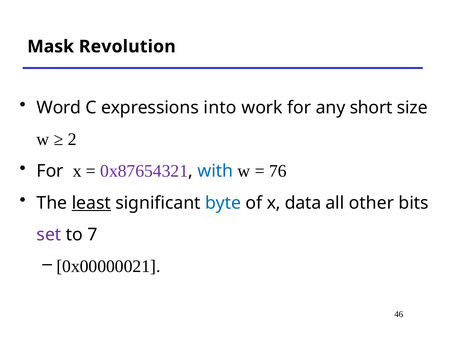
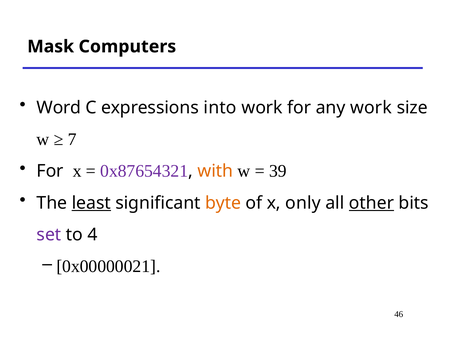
Revolution: Revolution -> Computers (127, 47)
any short: short -> work (371, 108)
2: 2 -> 7 (72, 139)
with colour: blue -> orange (215, 171)
76: 76 -> 39 (278, 171)
byte colour: blue -> orange (223, 203)
data: data -> only (303, 203)
other underline: none -> present (371, 203)
7: 7 -> 4 (92, 234)
